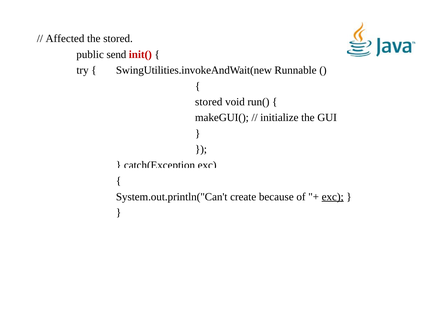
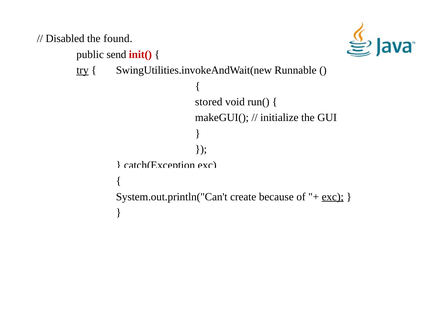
Affected: Affected -> Disabled (65, 39)
the stored: stored -> found (118, 39)
try underline: none -> present (83, 70)
